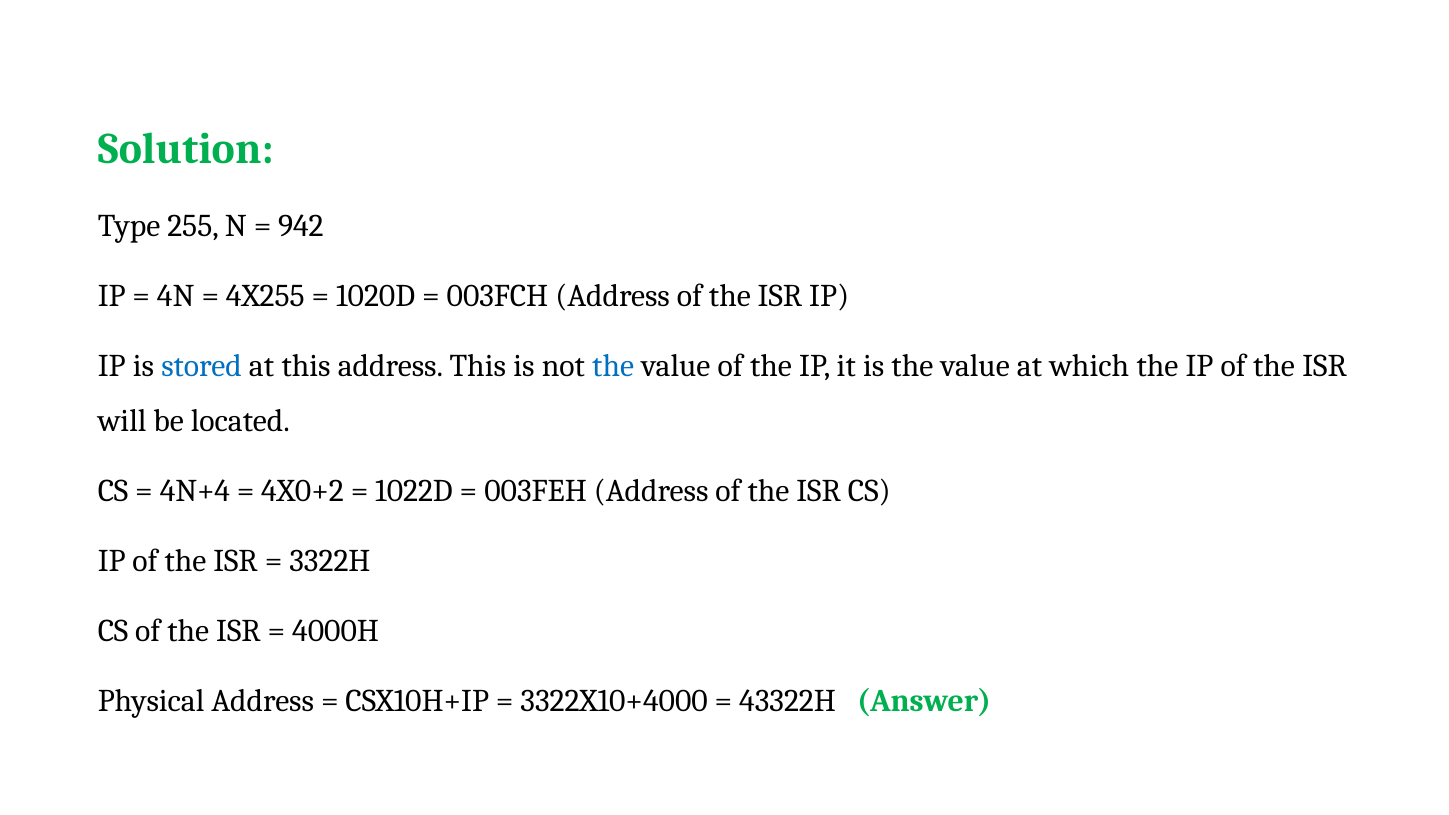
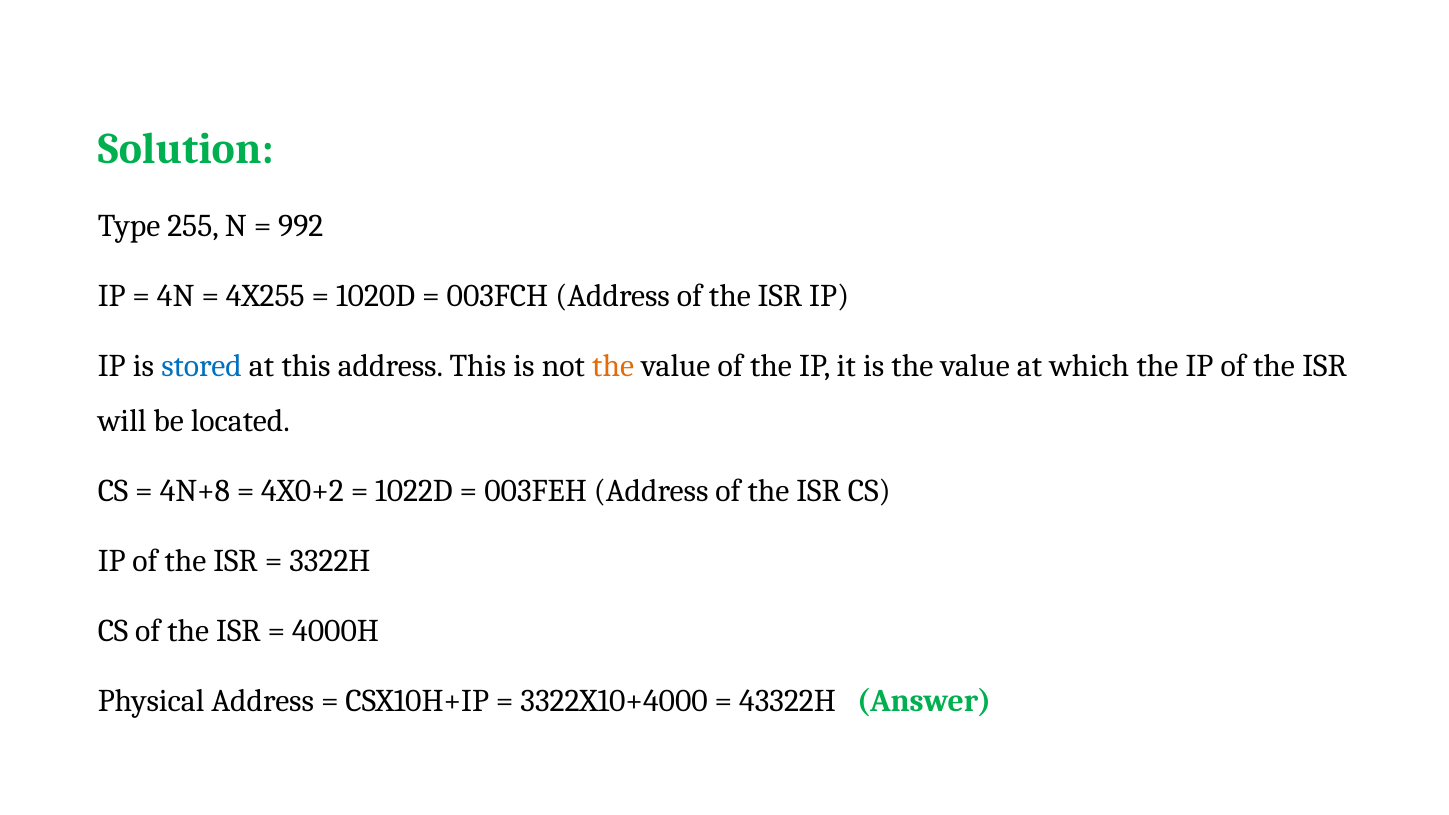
942: 942 -> 992 (301, 226)
the colour: blue -> orange (613, 366)
4N+4: 4N+4 -> 4N+8 (195, 491)
